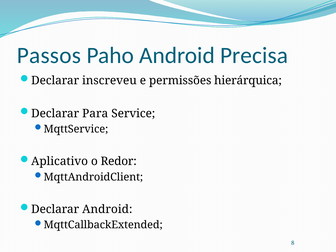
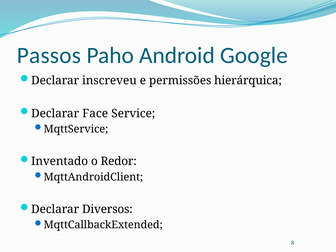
Precisa: Precisa -> Google (254, 55)
Para: Para -> Face (95, 113)
Aplicativo: Aplicativo -> Inventado (60, 161)
Declarar Android: Android -> Diversos (107, 209)
